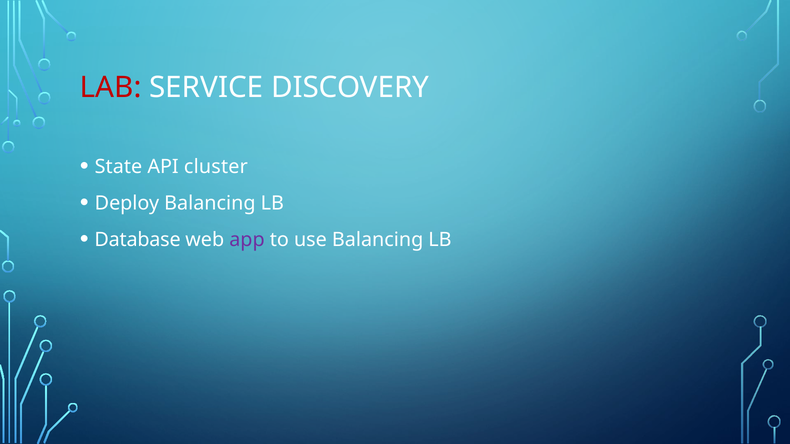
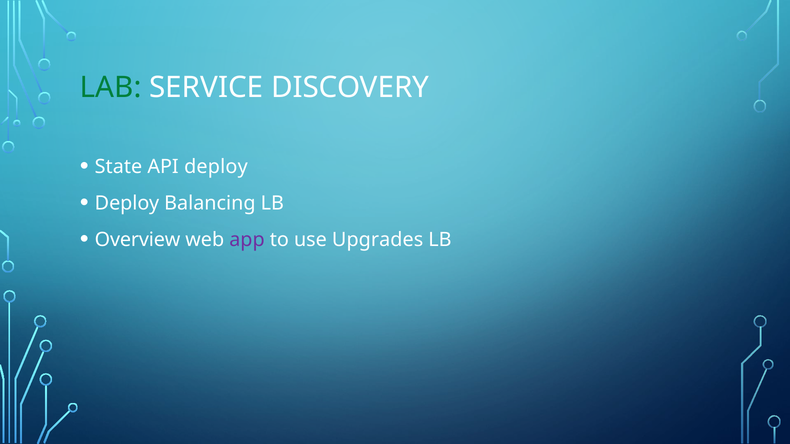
LAB colour: red -> green (111, 88)
API cluster: cluster -> deploy (216, 167)
Database: Database -> Overview (138, 240)
use Balancing: Balancing -> Upgrades (378, 240)
